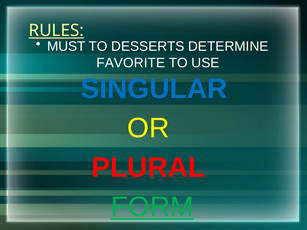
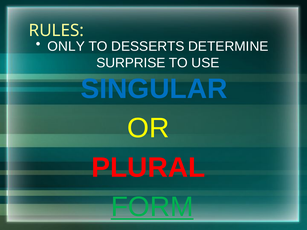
RULES underline: present -> none (56, 31)
MUST: MUST -> ONLY (66, 46)
FAVORITE: FAVORITE -> SURPRISE (131, 63)
